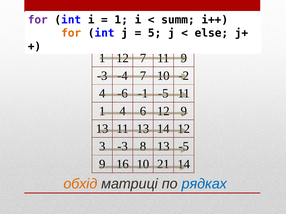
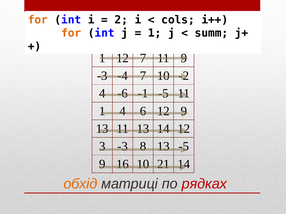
for colour: purple -> orange (38, 20)
1: 1 -> 2 (121, 20)
summ: summ -> cols (178, 20)
5: 5 -> 1 (155, 33)
else: else -> summ (211, 33)
рядках colour: blue -> red (204, 184)
